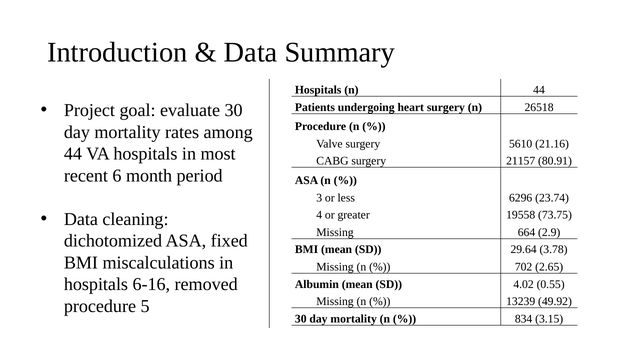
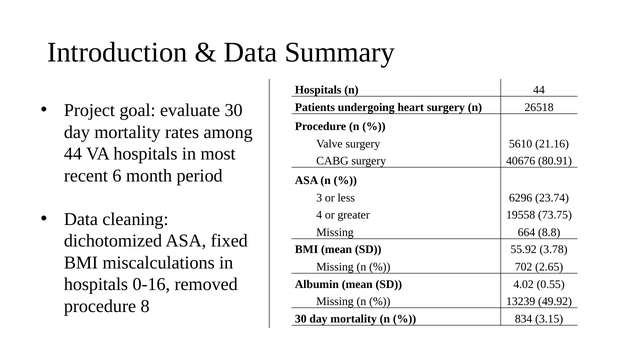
21157: 21157 -> 40676 (521, 161)
2.9: 2.9 -> 8.8 (549, 232)
29.64: 29.64 -> 55.92 (524, 249)
6-16: 6-16 -> 0-16 (151, 284)
5: 5 -> 8 (145, 306)
